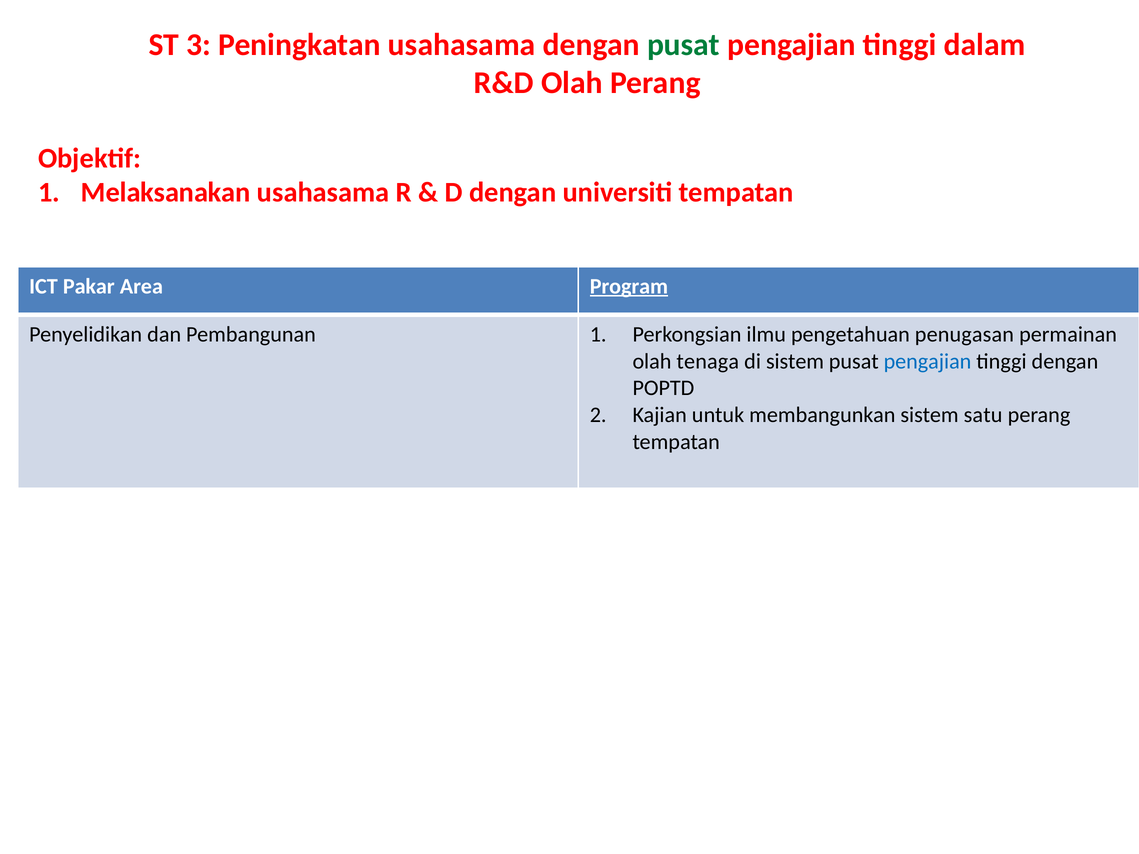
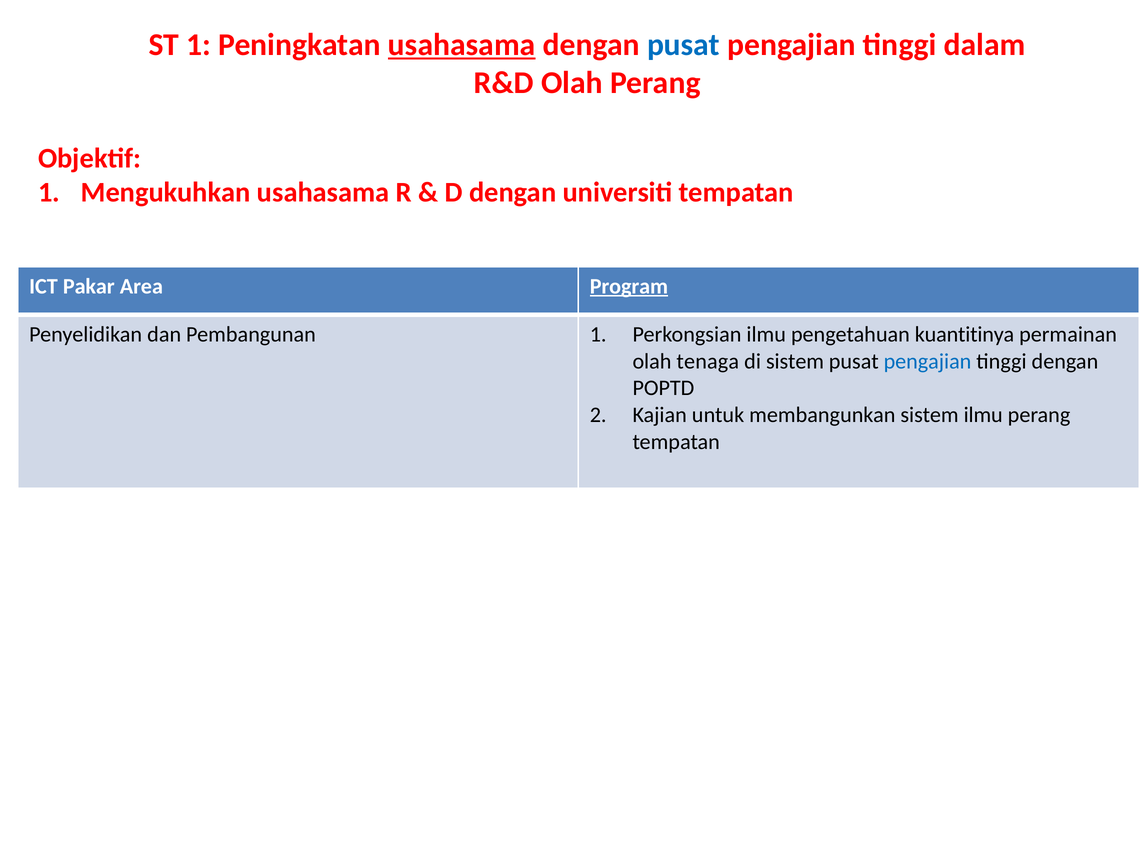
ST 3: 3 -> 1 (199, 45)
usahasama underline: none -> present (462, 45)
pusat colour: green -> blue (683, 45)
Melaksanakan: Melaksanakan -> Mengukuhkan (166, 192)
penugasan: penugasan -> kuantitinya (965, 334)
sistem satu: satu -> ilmu (983, 415)
